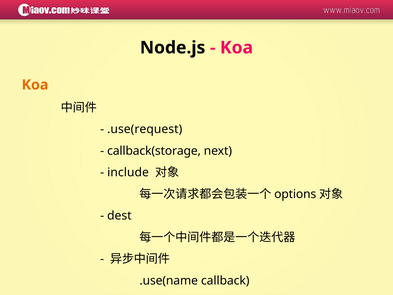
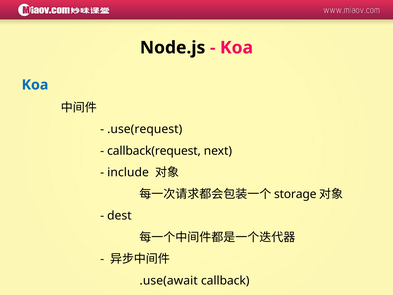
Koa colour: orange -> blue (35, 85)
callback(storage: callback(storage -> callback(request (154, 151)
options: options -> storage (295, 194)
.use(name: .use(name -> .use(await (169, 280)
